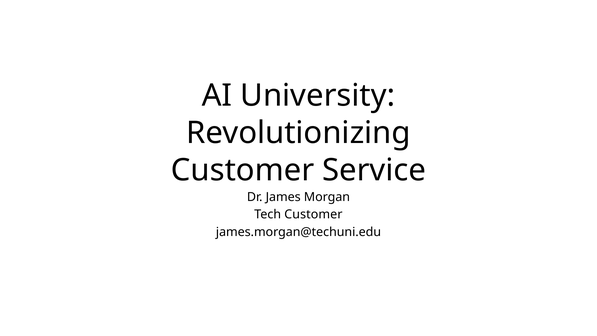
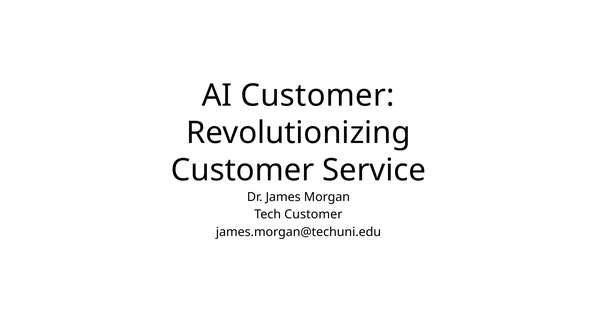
AI University: University -> Customer (318, 95)
